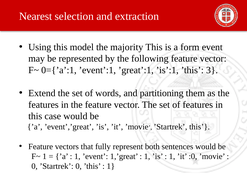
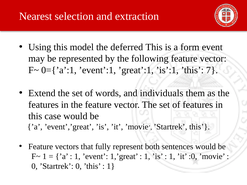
majority: majority -> deferred (127, 47)
3: 3 -> 7 (212, 70)
partitioning: partitioning -> individuals (162, 93)
